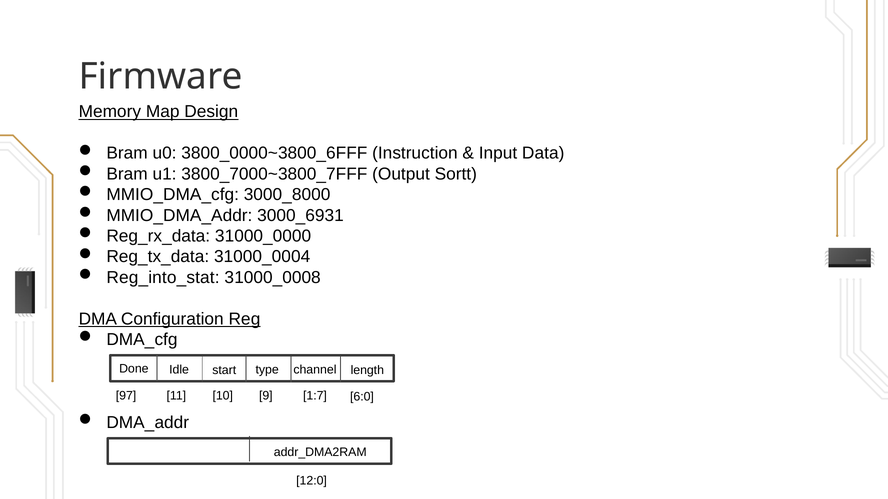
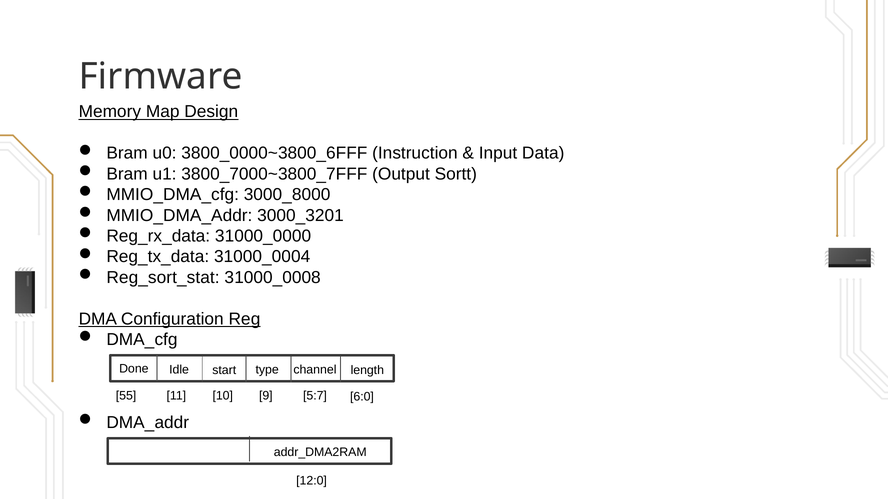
3000_6931: 3000_6931 -> 3000_3201 (301, 216)
Reg_into_stat: Reg_into_stat -> Reg_sort_stat (163, 278)
97: 97 -> 55 (126, 396)
1:7: 1:7 -> 5:7 (315, 396)
